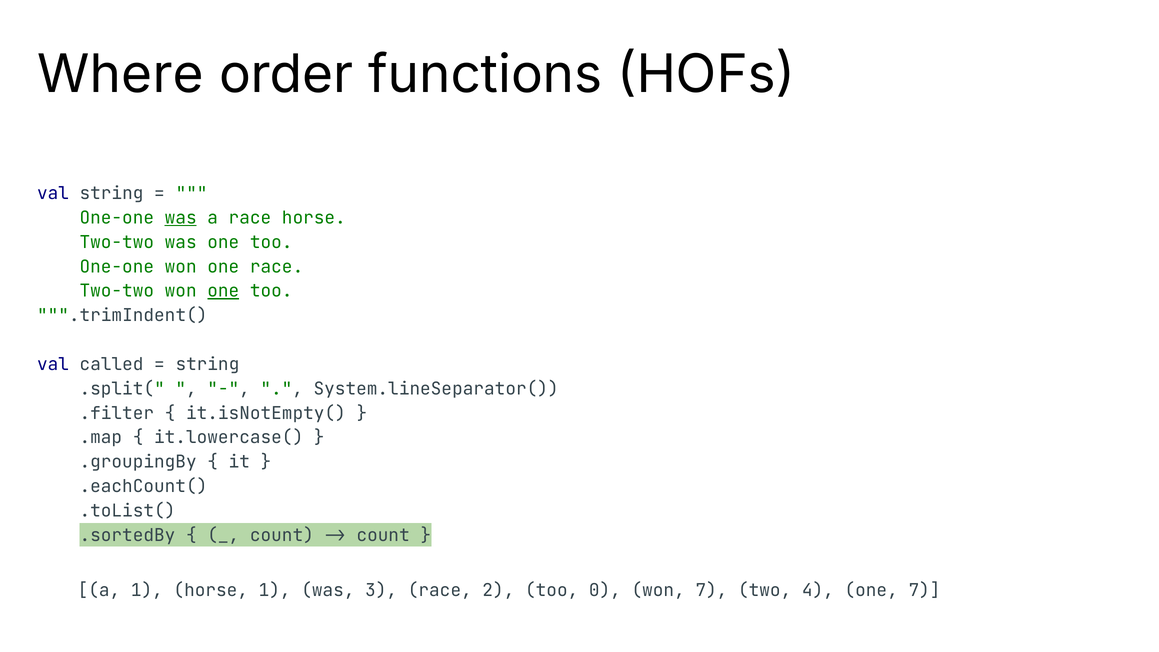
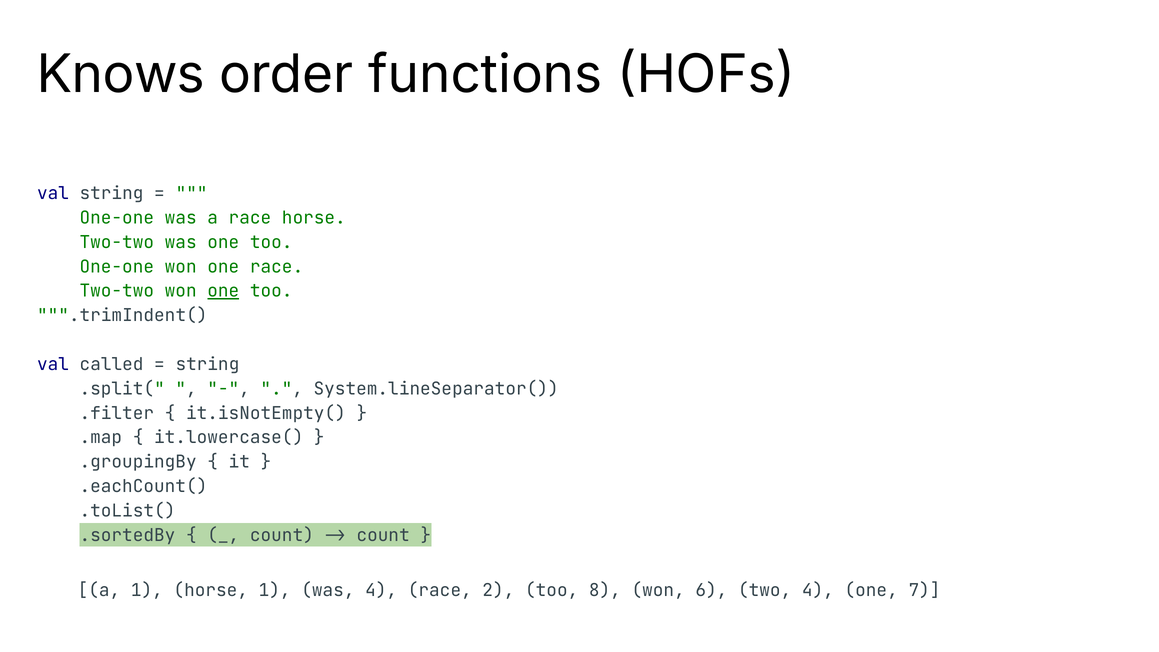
Where: Where -> Knows (121, 75)
was underline: present -> none (181, 218)
was 3: 3 -> 4 (381, 591)
0: 0 -> 8 (605, 591)
won 7: 7 -> 6 (711, 591)
